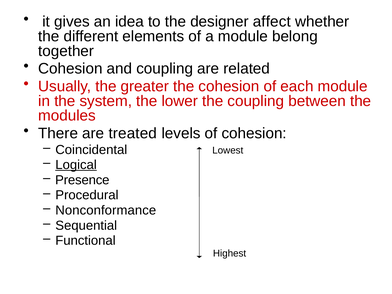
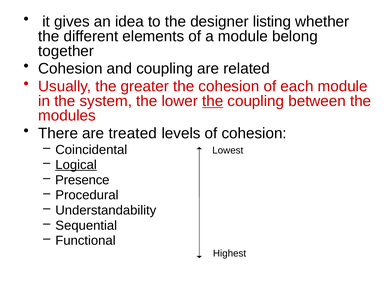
affect: affect -> listing (272, 22)
the underline: none -> present (213, 101)
Nonconformance: Nonconformance -> Understandability (106, 210)
